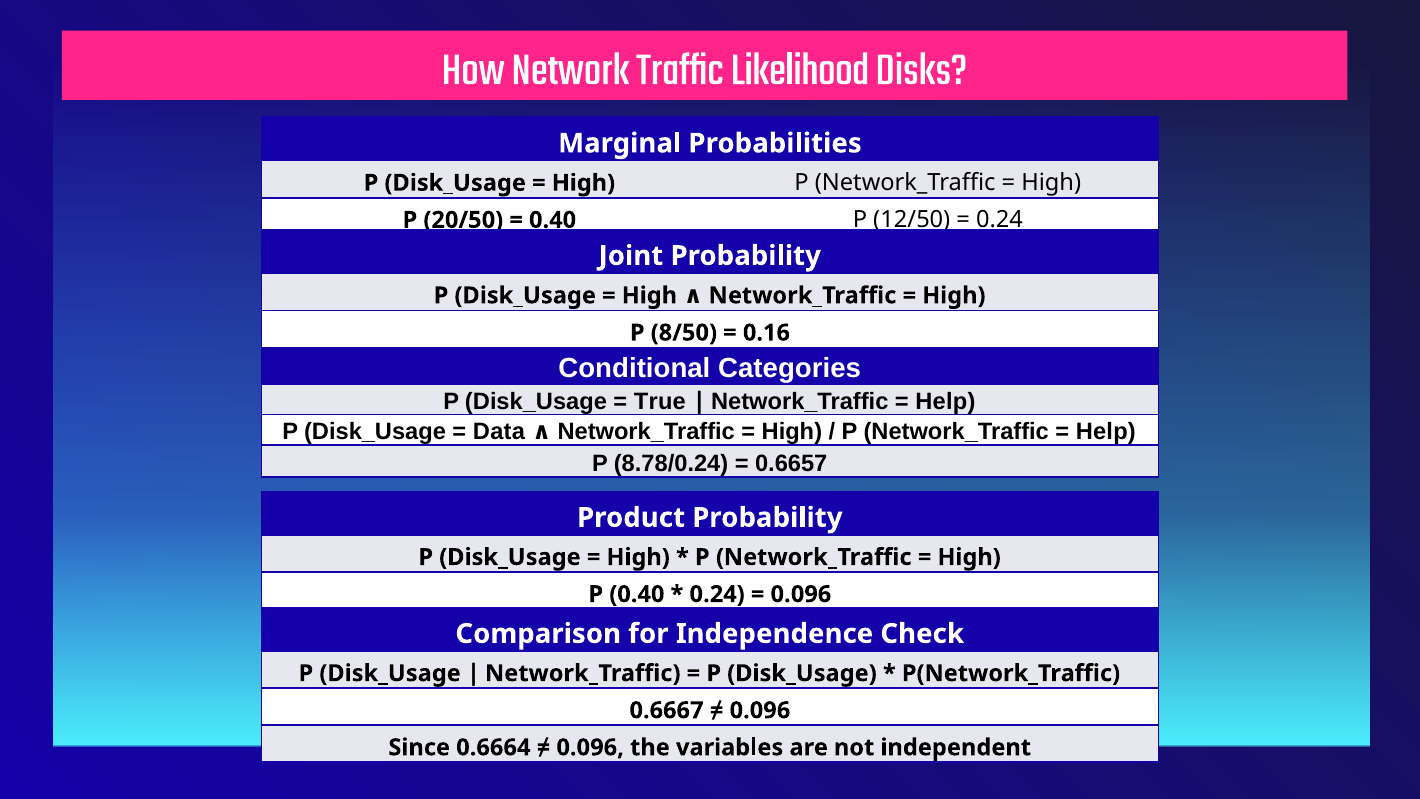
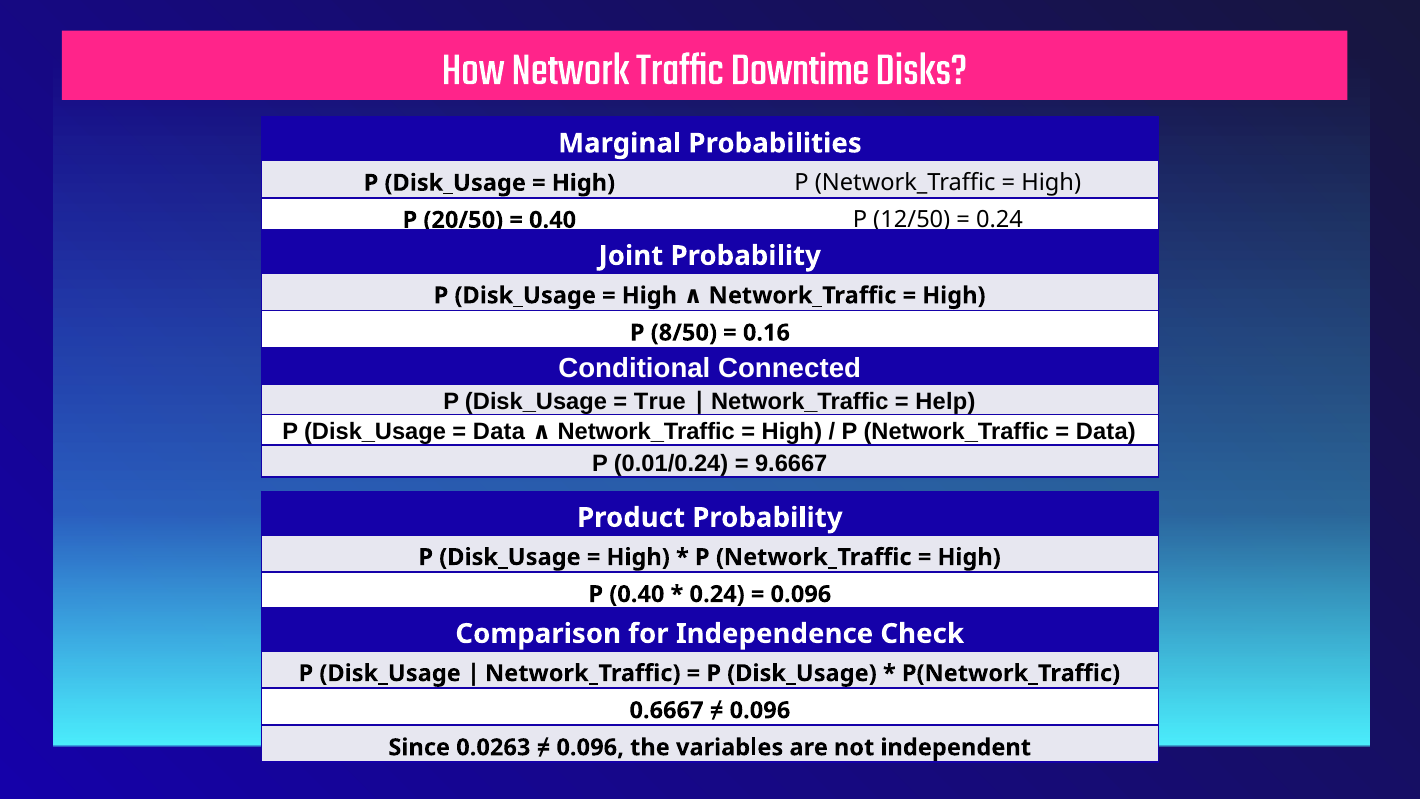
Likelihood: Likelihood -> Downtime (800, 69)
Categories: Categories -> Connected (790, 368)
Help: Help -> Data (1106, 432)
8.78/0.24: 8.78/0.24 -> 0.01/0.24 (671, 463)
0.6657: 0.6657 -> 9.6667 (791, 463)
0.6664: 0.6664 -> 0.0263 (493, 747)
